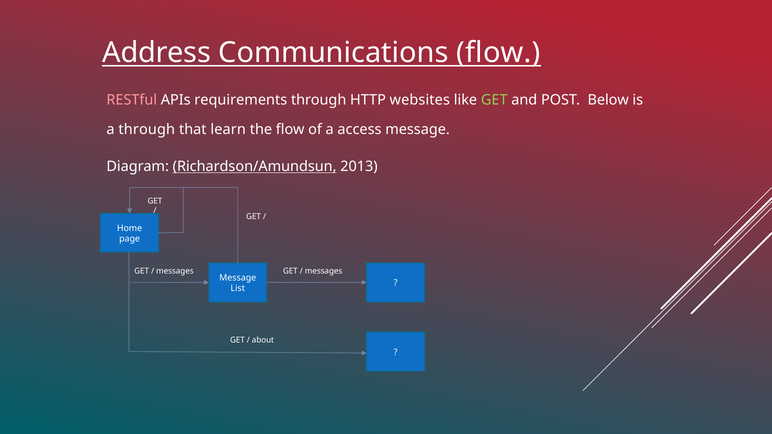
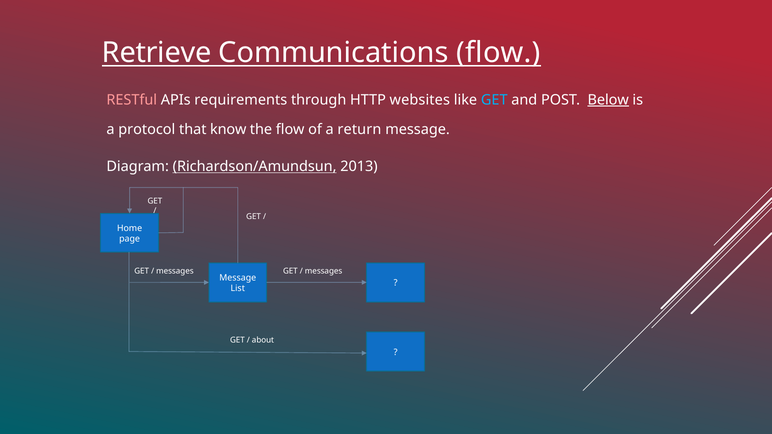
Address: Address -> Retrieve (157, 53)
GET colour: light green -> light blue (494, 100)
Below underline: none -> present (608, 100)
a through: through -> protocol (147, 129)
learn: learn -> know (228, 129)
access: access -> return (359, 129)
